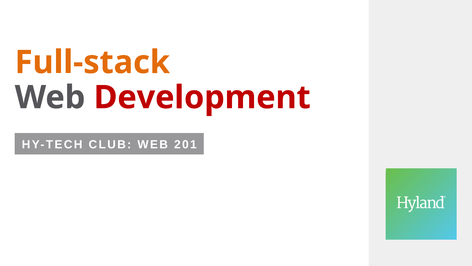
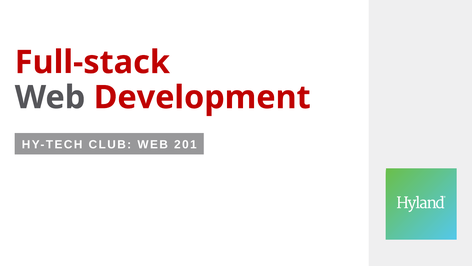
Full-stack colour: orange -> red (92, 62)
